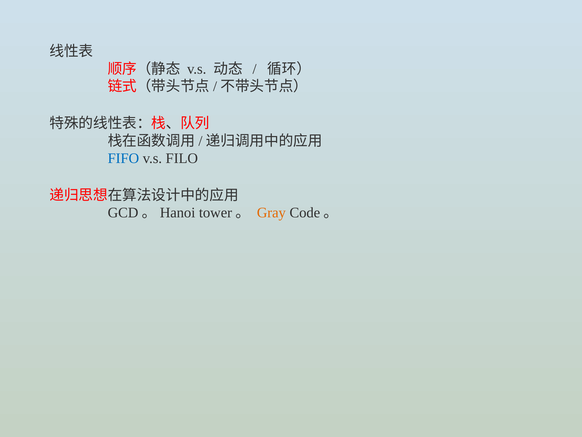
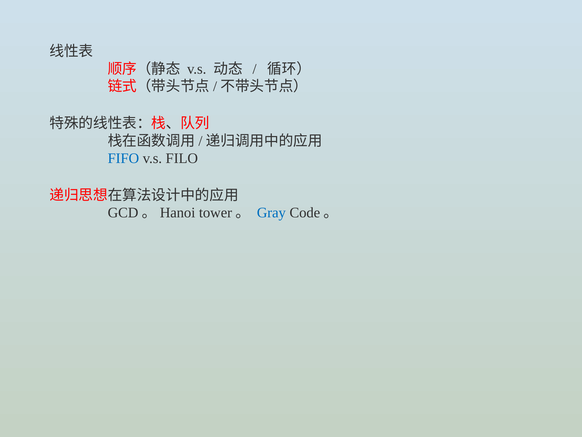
Gray colour: orange -> blue (271, 212)
